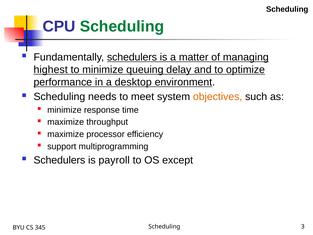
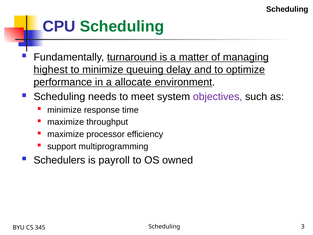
Fundamentally schedulers: schedulers -> turnaround (132, 57)
desktop: desktop -> allocate (133, 82)
objectives colour: orange -> purple (218, 97)
except: except -> owned (178, 160)
